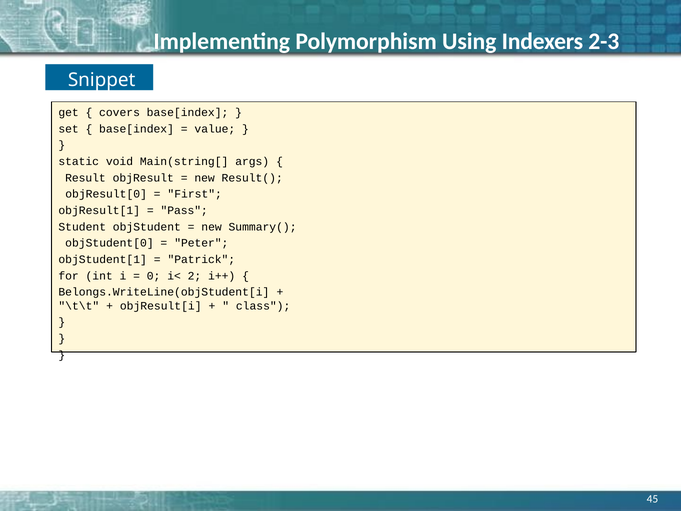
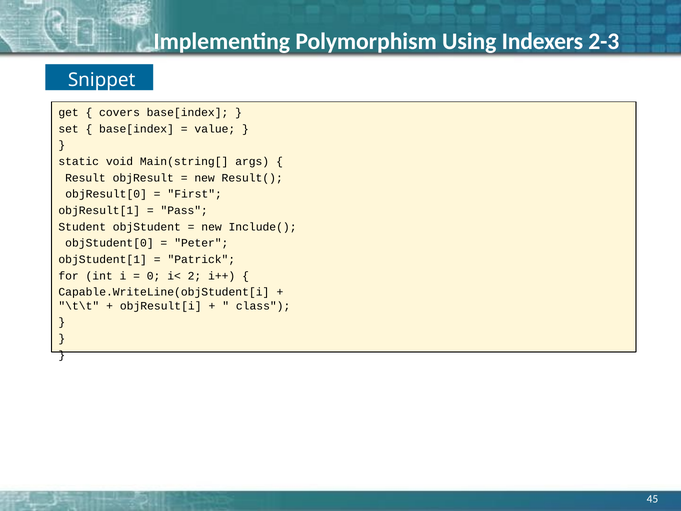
Summary(: Summary( -> Include( (263, 227)
Belongs.WriteLine(objStudent[i: Belongs.WriteLine(objStudent[i -> Capable.WriteLine(objStudent[i (164, 292)
